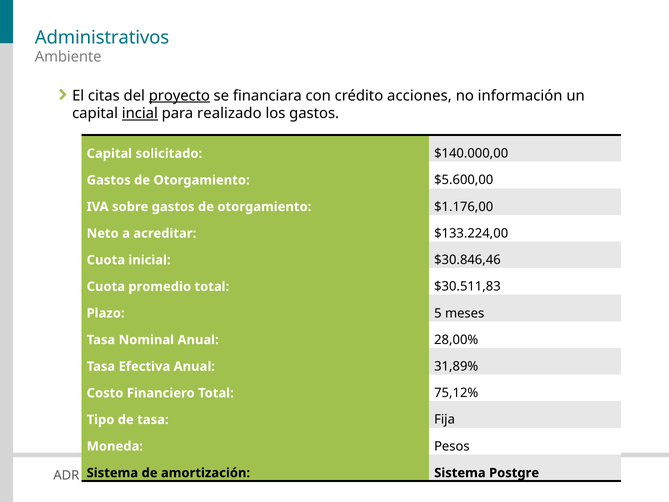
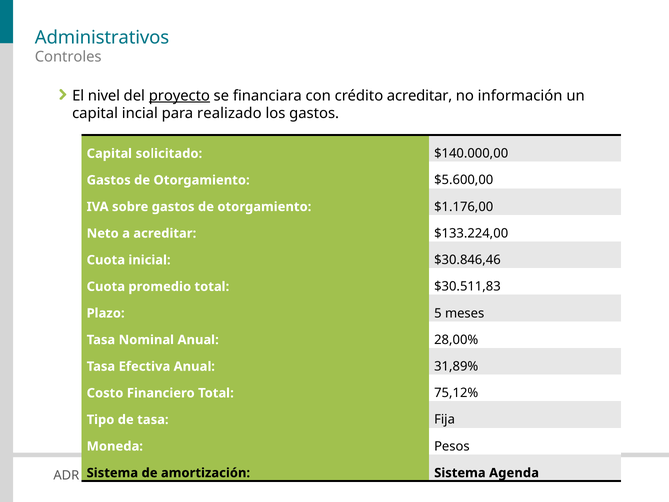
Ambiente: Ambiente -> Controles (68, 57)
citas: citas -> nivel (104, 96)
crédito acciones: acciones -> acreditar (420, 96)
incial underline: present -> none (140, 113)
Postgre: Postgre -> Agenda (514, 473)
